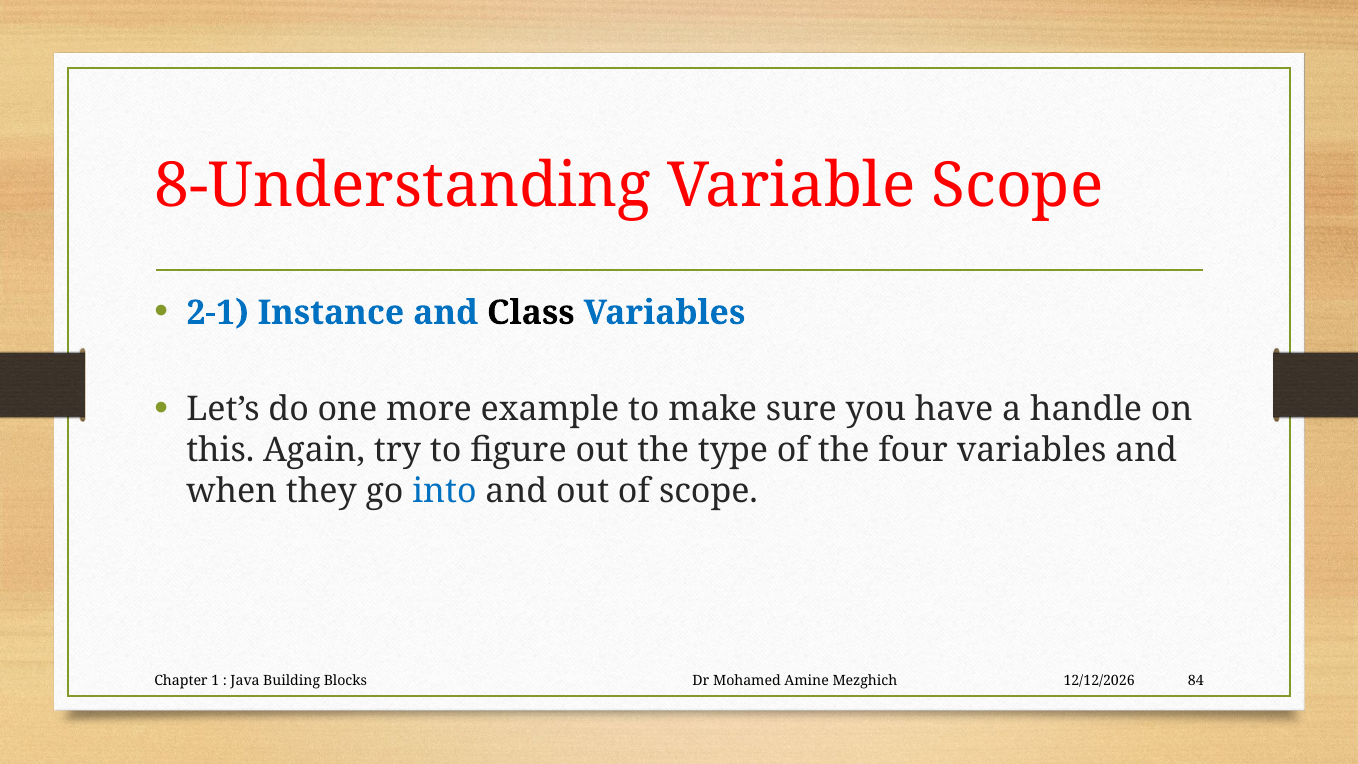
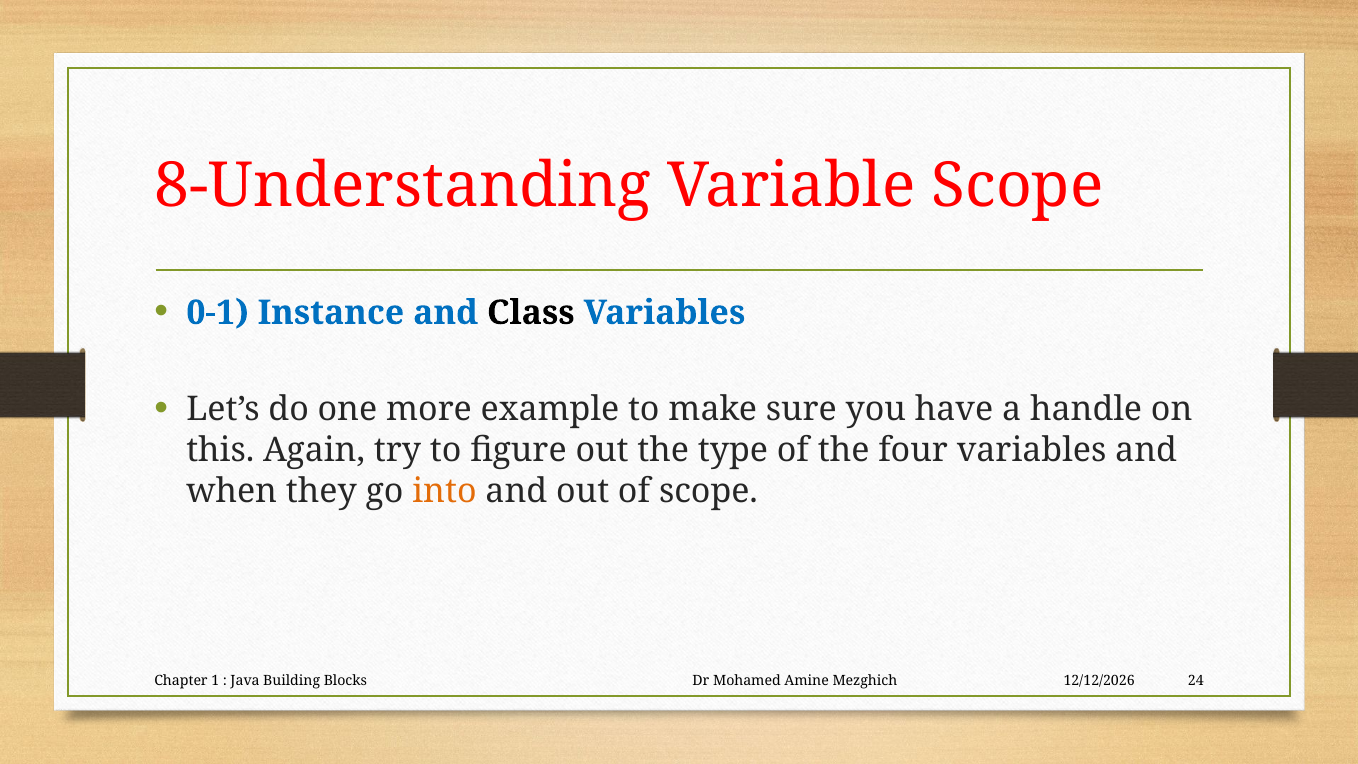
2-1: 2-1 -> 0-1 (218, 313)
into colour: blue -> orange (444, 491)
84: 84 -> 24 (1196, 680)
